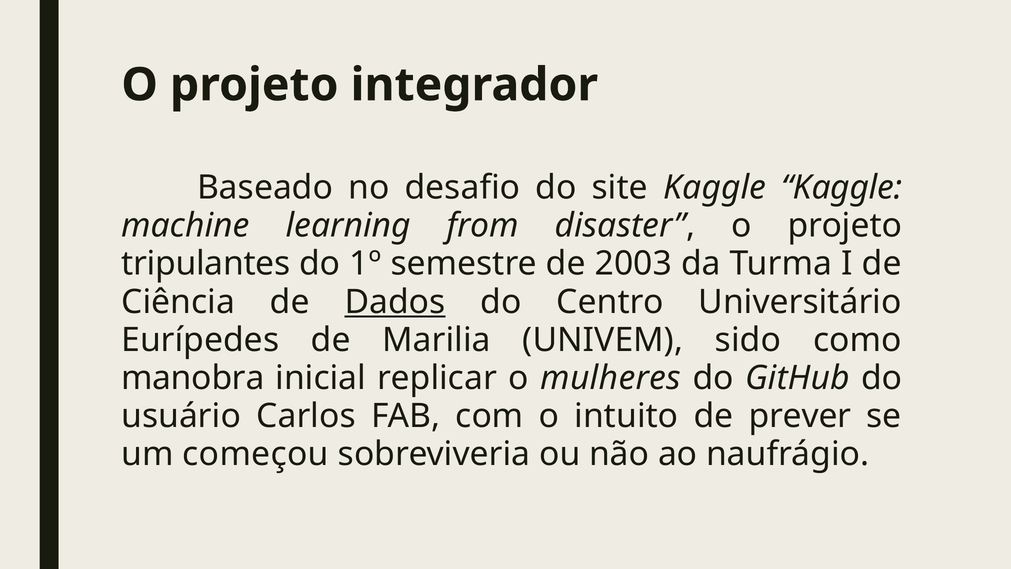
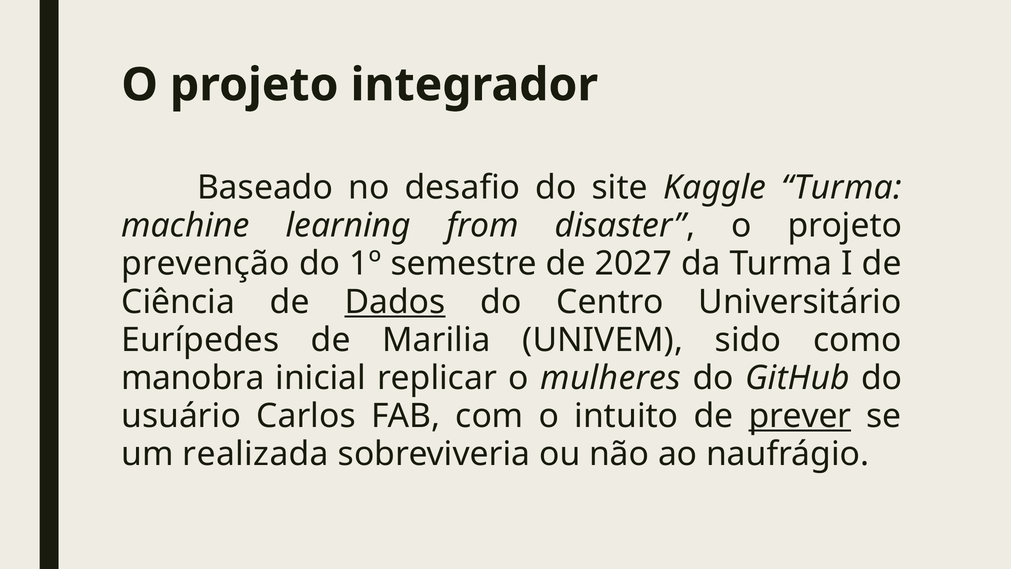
Kaggle Kaggle: Kaggle -> Turma (841, 188)
tripulantes: tripulantes -> prevenção (205, 264)
2003: 2003 -> 2027 (633, 264)
prever underline: none -> present (800, 416)
começou: começou -> realizada (256, 454)
